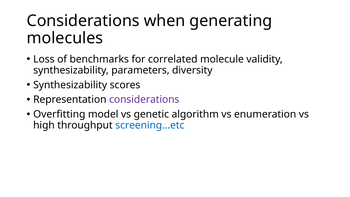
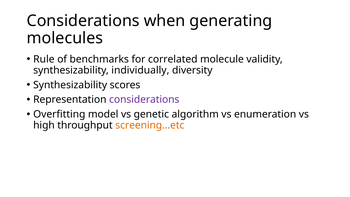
Loss: Loss -> Rule (44, 59)
parameters: parameters -> individually (140, 70)
screening…etc colour: blue -> orange (150, 125)
